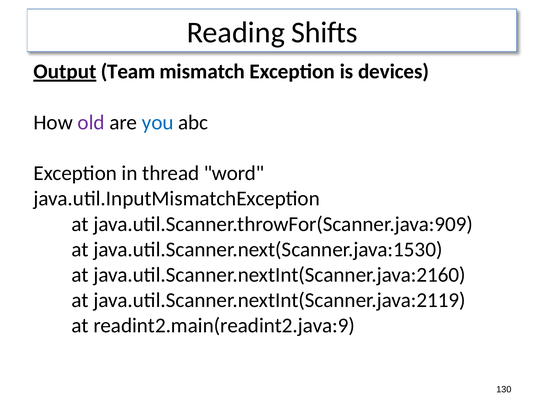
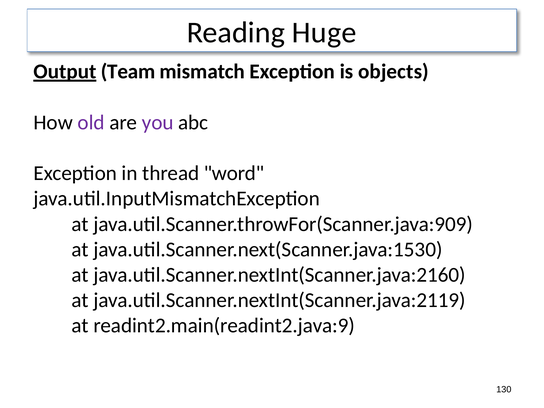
Shifts: Shifts -> Huge (324, 32)
devices: devices -> objects (393, 72)
you colour: blue -> purple (158, 122)
